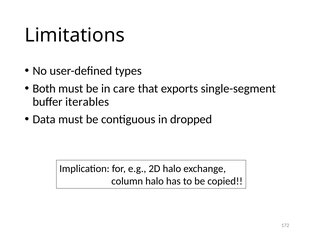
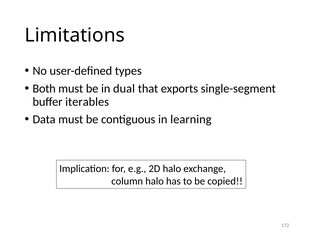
care: care -> dual (124, 88)
dropped: dropped -> learning (191, 119)
